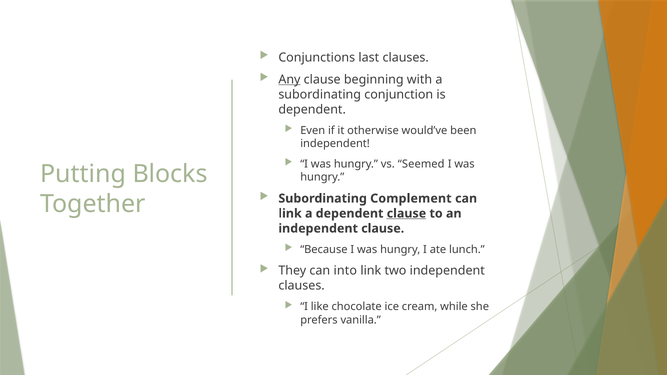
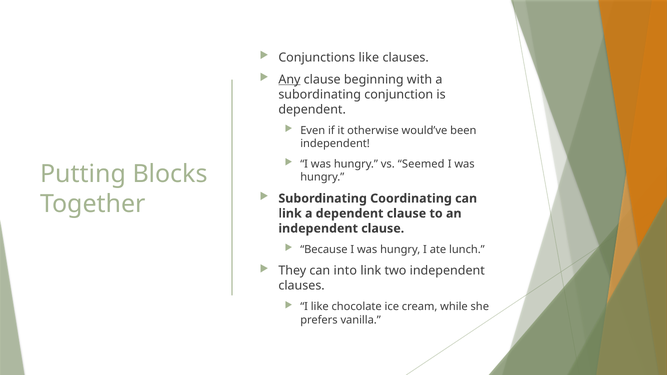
Conjunctions last: last -> like (369, 57)
Complement: Complement -> Coordinating (411, 199)
clause underline: present -> none (406, 214)
